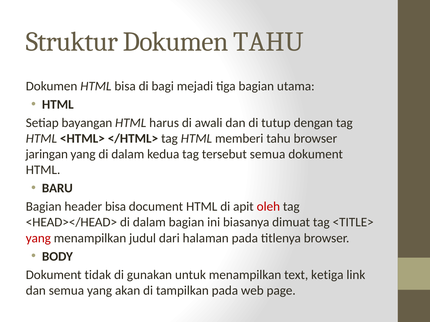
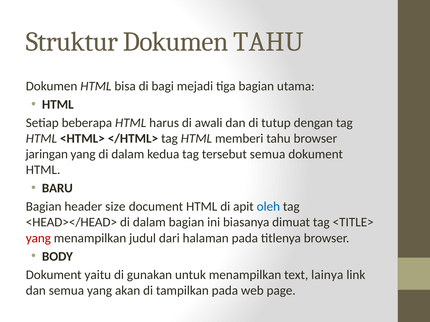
bayangan: bayangan -> beberapa (87, 123)
header bisa: bisa -> size (115, 207)
oleh colour: red -> blue (268, 207)
tidak: tidak -> yaitu (98, 275)
ketiga: ketiga -> lainya (327, 275)
